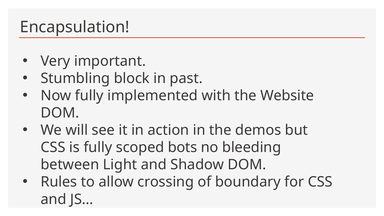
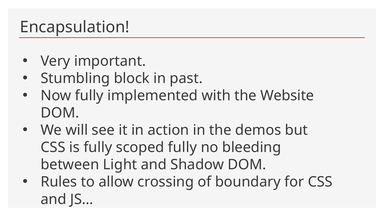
scoped bots: bots -> fully (182, 147)
